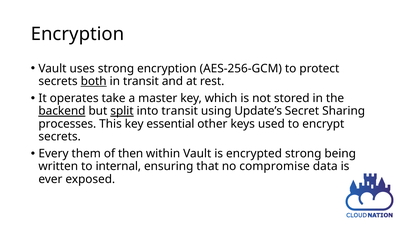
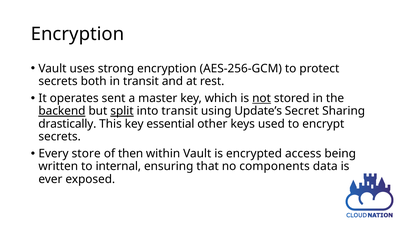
both underline: present -> none (94, 81)
take: take -> sent (114, 98)
not underline: none -> present (262, 98)
processes: processes -> drastically (67, 124)
them: them -> store (86, 153)
encrypted strong: strong -> access (303, 153)
compromise: compromise -> components (275, 166)
